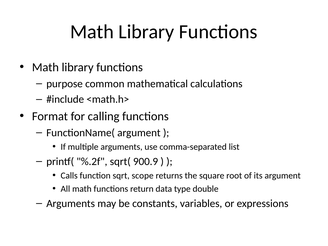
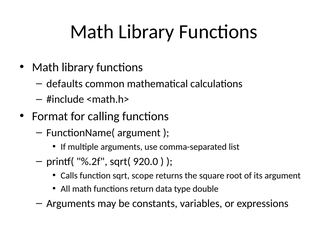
purpose: purpose -> defaults (64, 84)
900.9: 900.9 -> 920.0 (146, 162)
